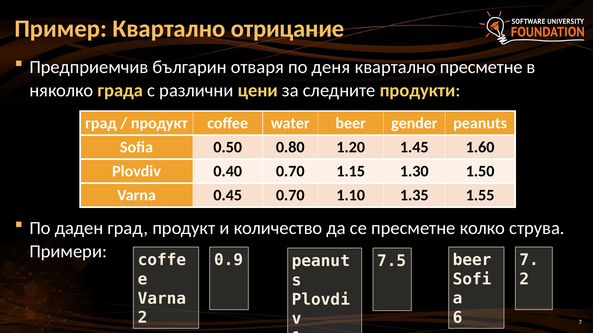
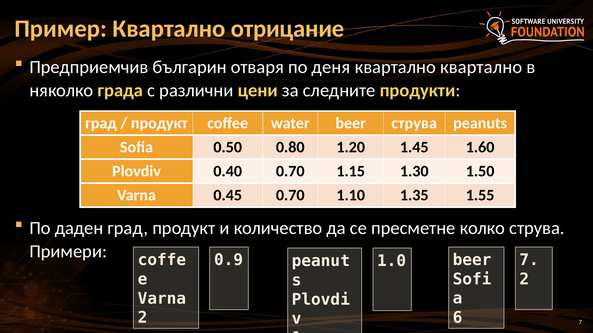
квартално пресметне: пресметне -> квартално (481, 67)
beer gender: gender -> струва (414, 123)
7.5: 7.5 -> 1.0 (392, 261)
